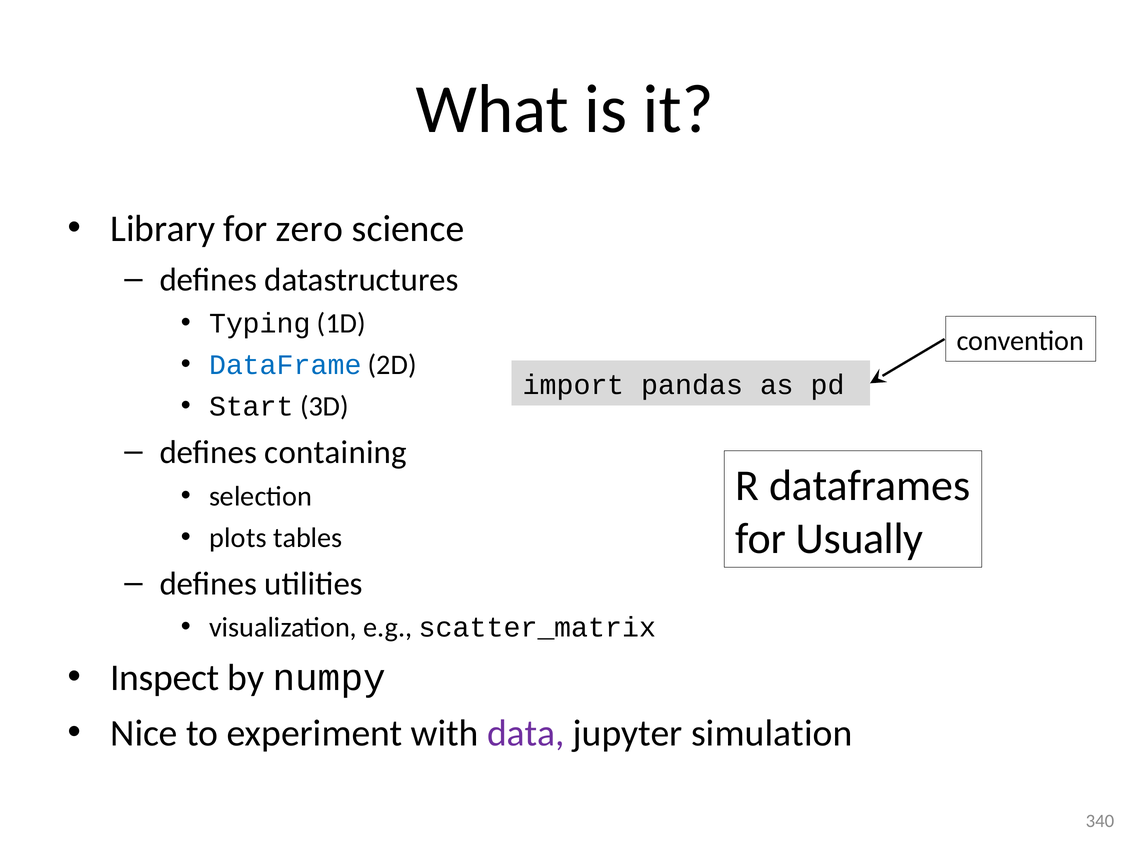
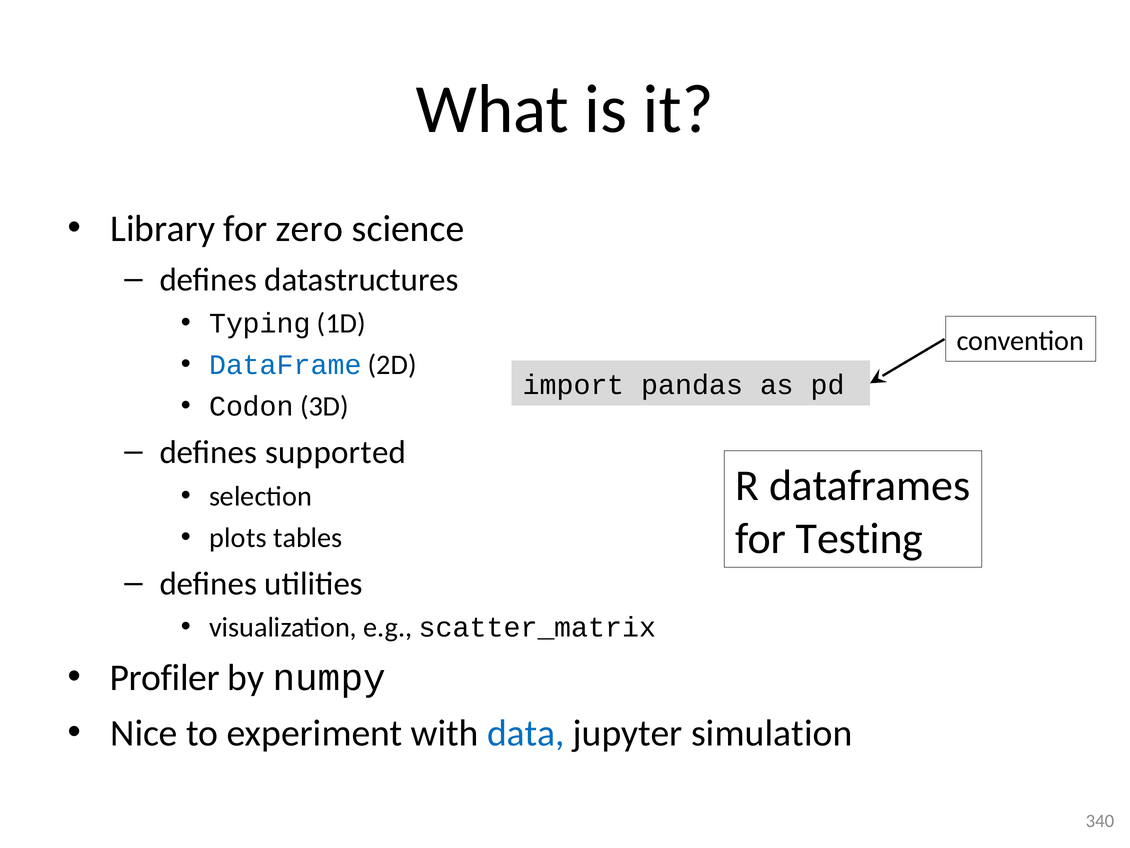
Start: Start -> Codon (251, 406)
containing: containing -> supported (336, 452)
Usually: Usually -> Testing (860, 538)
Inspect: Inspect -> Profiler (165, 677)
data colour: purple -> blue (526, 733)
